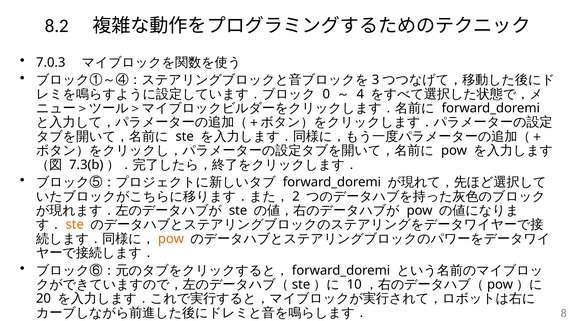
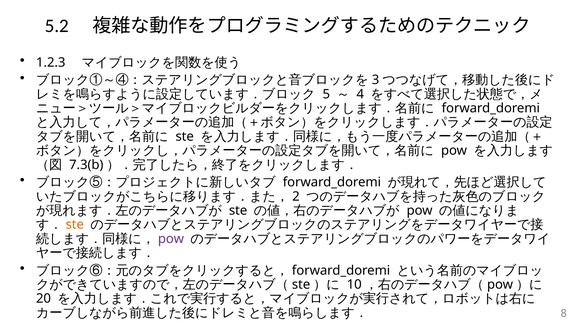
8.2: 8.2 -> 5.2 (57, 26)
7.0.3: 7.0.3 -> 1.2.3 (51, 62)
0: 0 -> 5 (326, 94)
pow colour: orange -> purple (171, 239)
